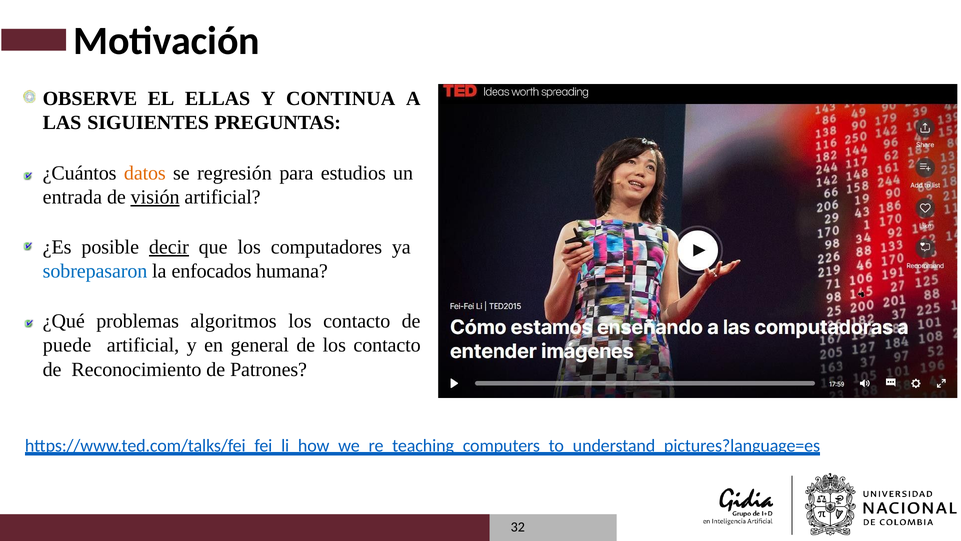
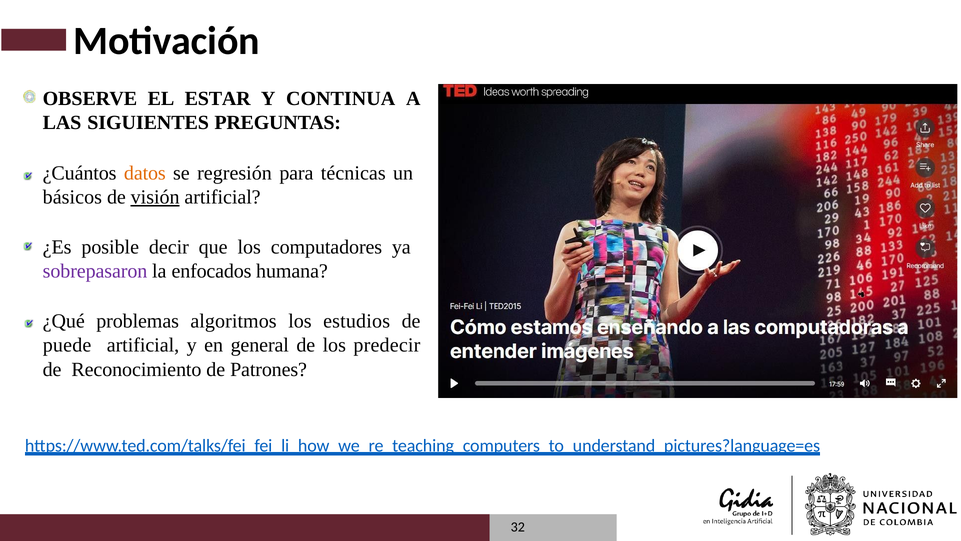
ELLAS: ELLAS -> ESTAR (218, 99)
estudios: estudios -> técnicas (353, 173)
entrada: entrada -> básicos (72, 197)
decir underline: present -> none (169, 247)
sobrepasaron colour: blue -> purple (95, 271)
contacto: contacto -> estudios (357, 321)
de los contacto: contacto -> predecir (387, 345)
